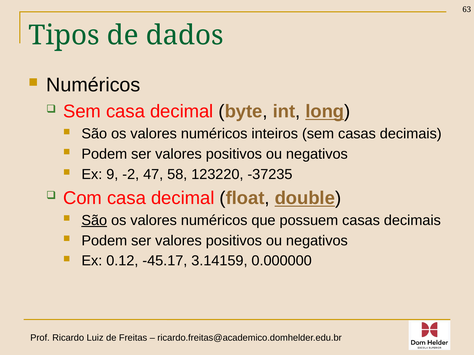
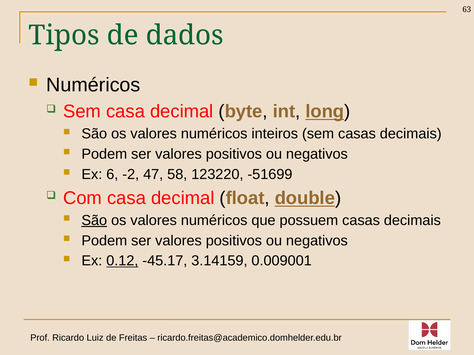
9: 9 -> 6 (112, 175)
-37235: -37235 -> -51699 (270, 175)
0.12 underline: none -> present (122, 261)
0.000000: 0.000000 -> 0.009001 (282, 261)
